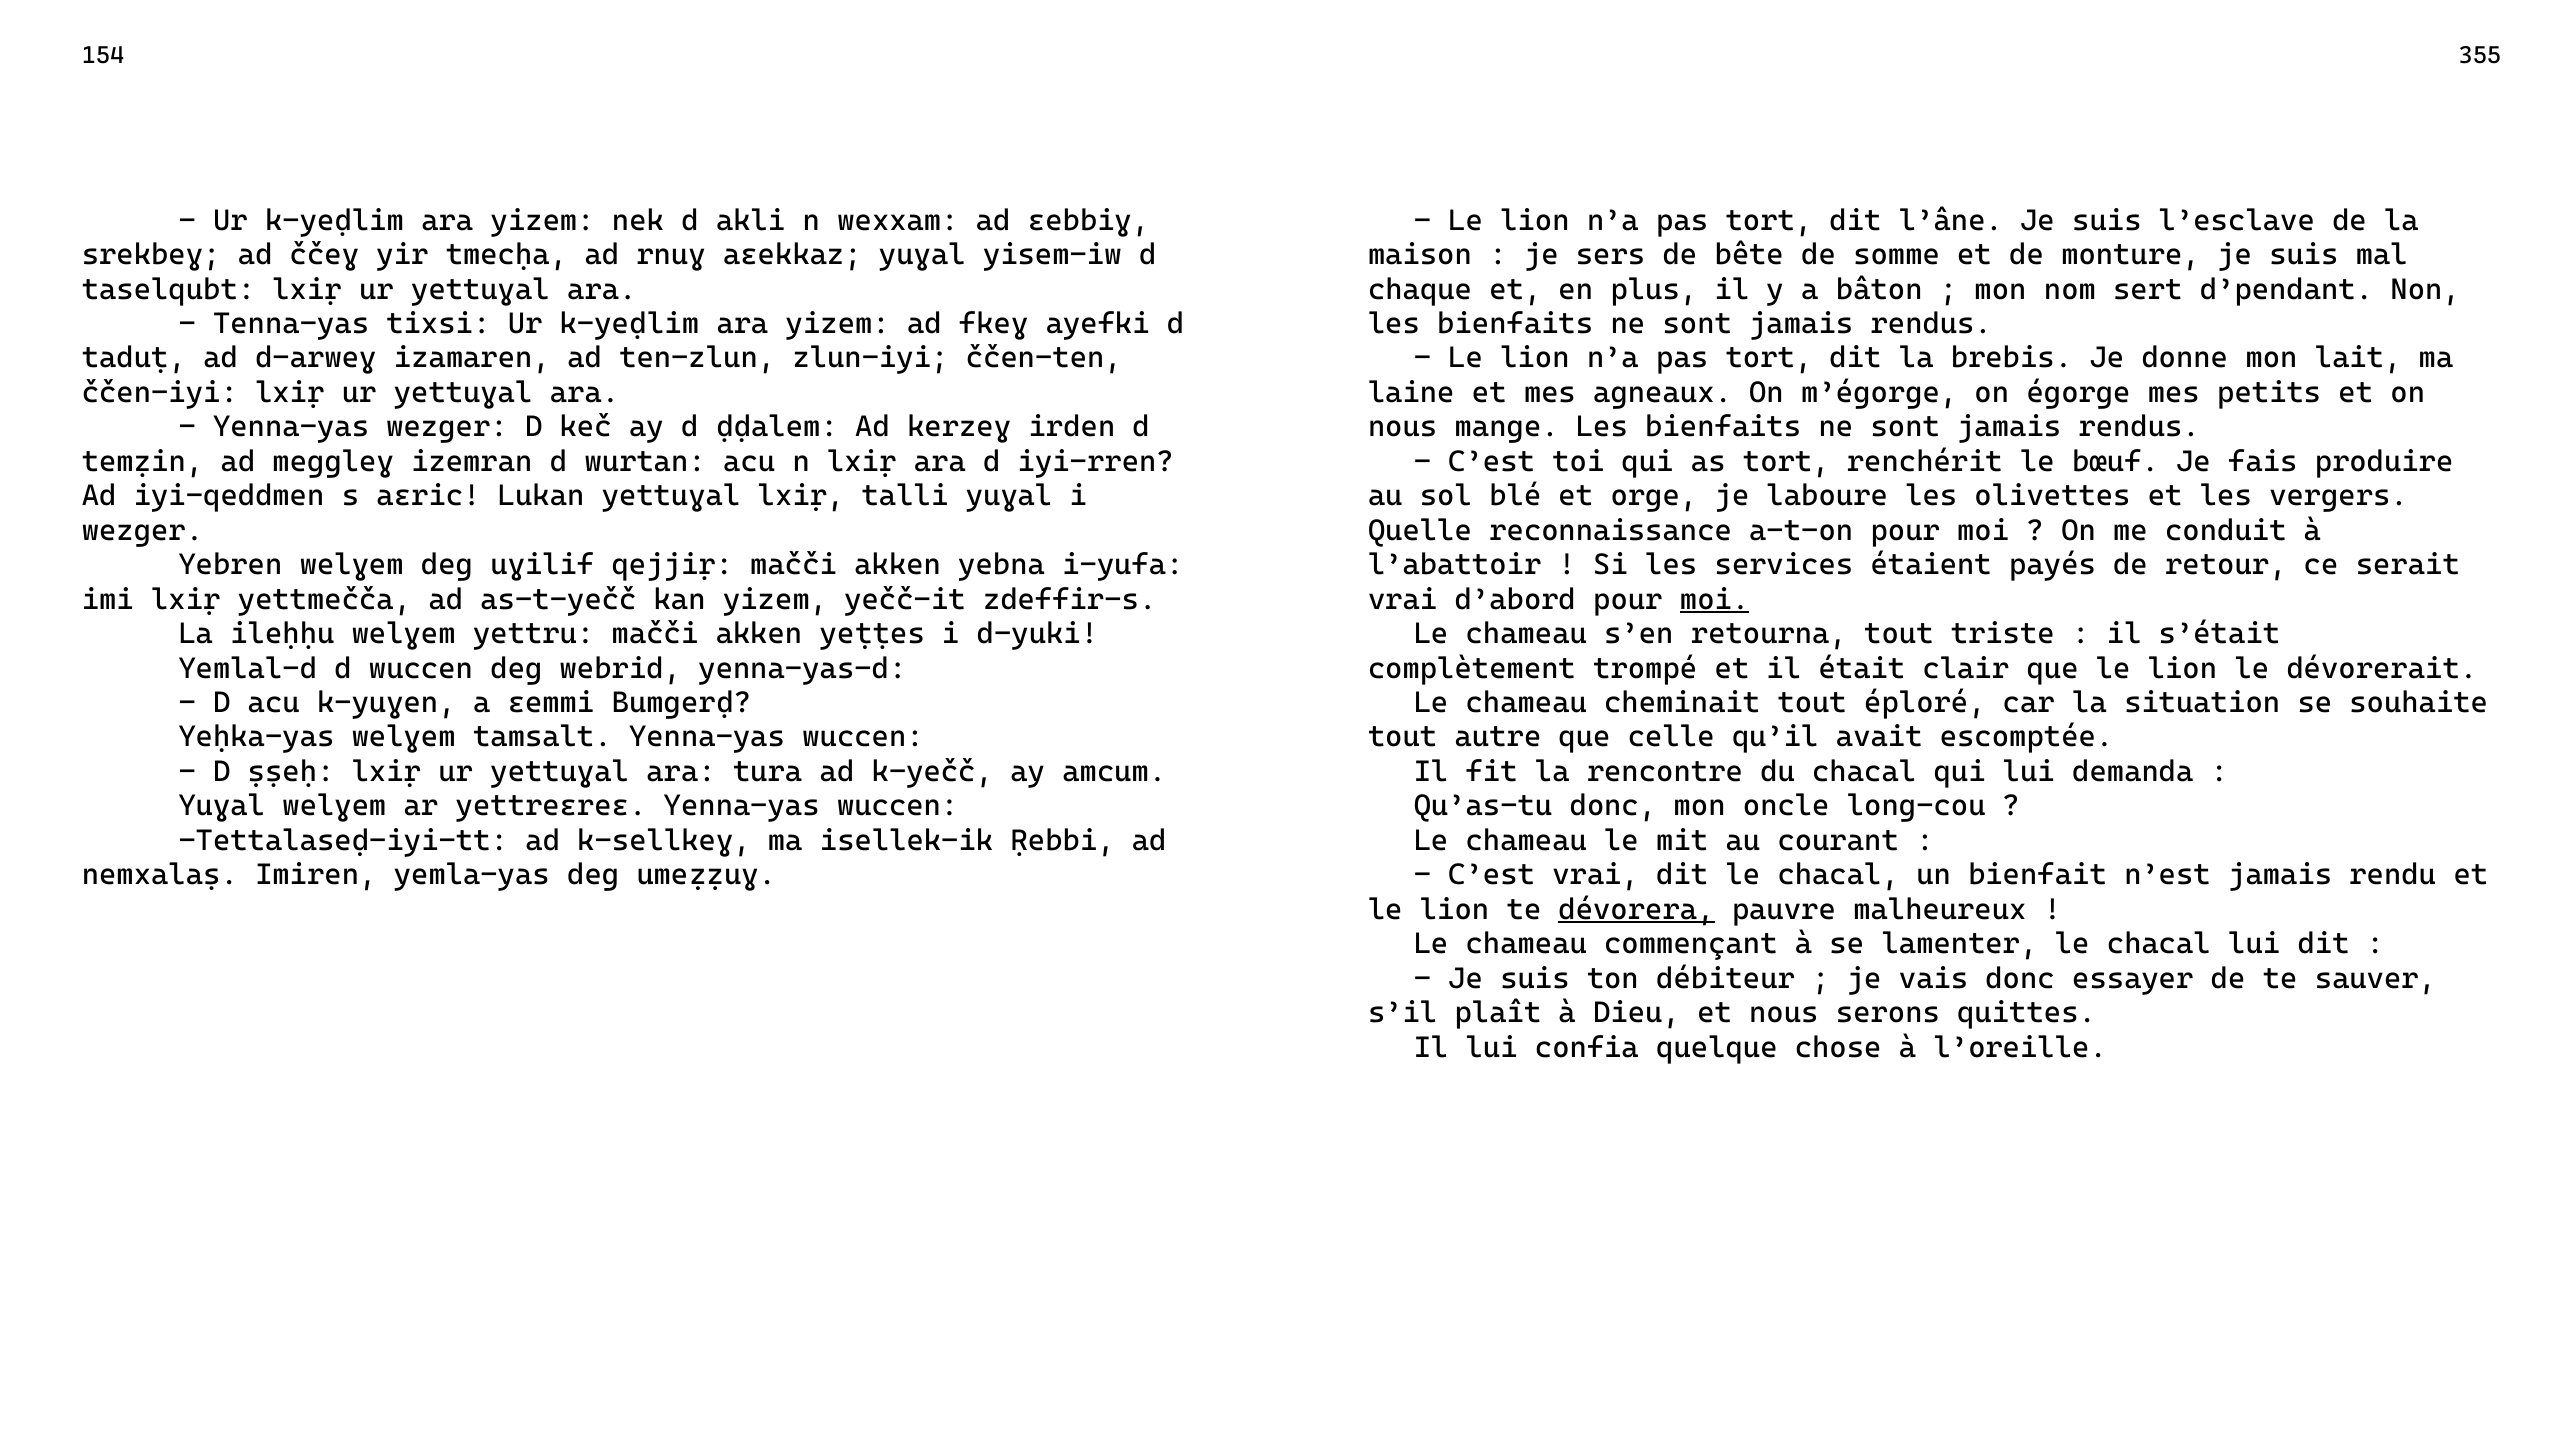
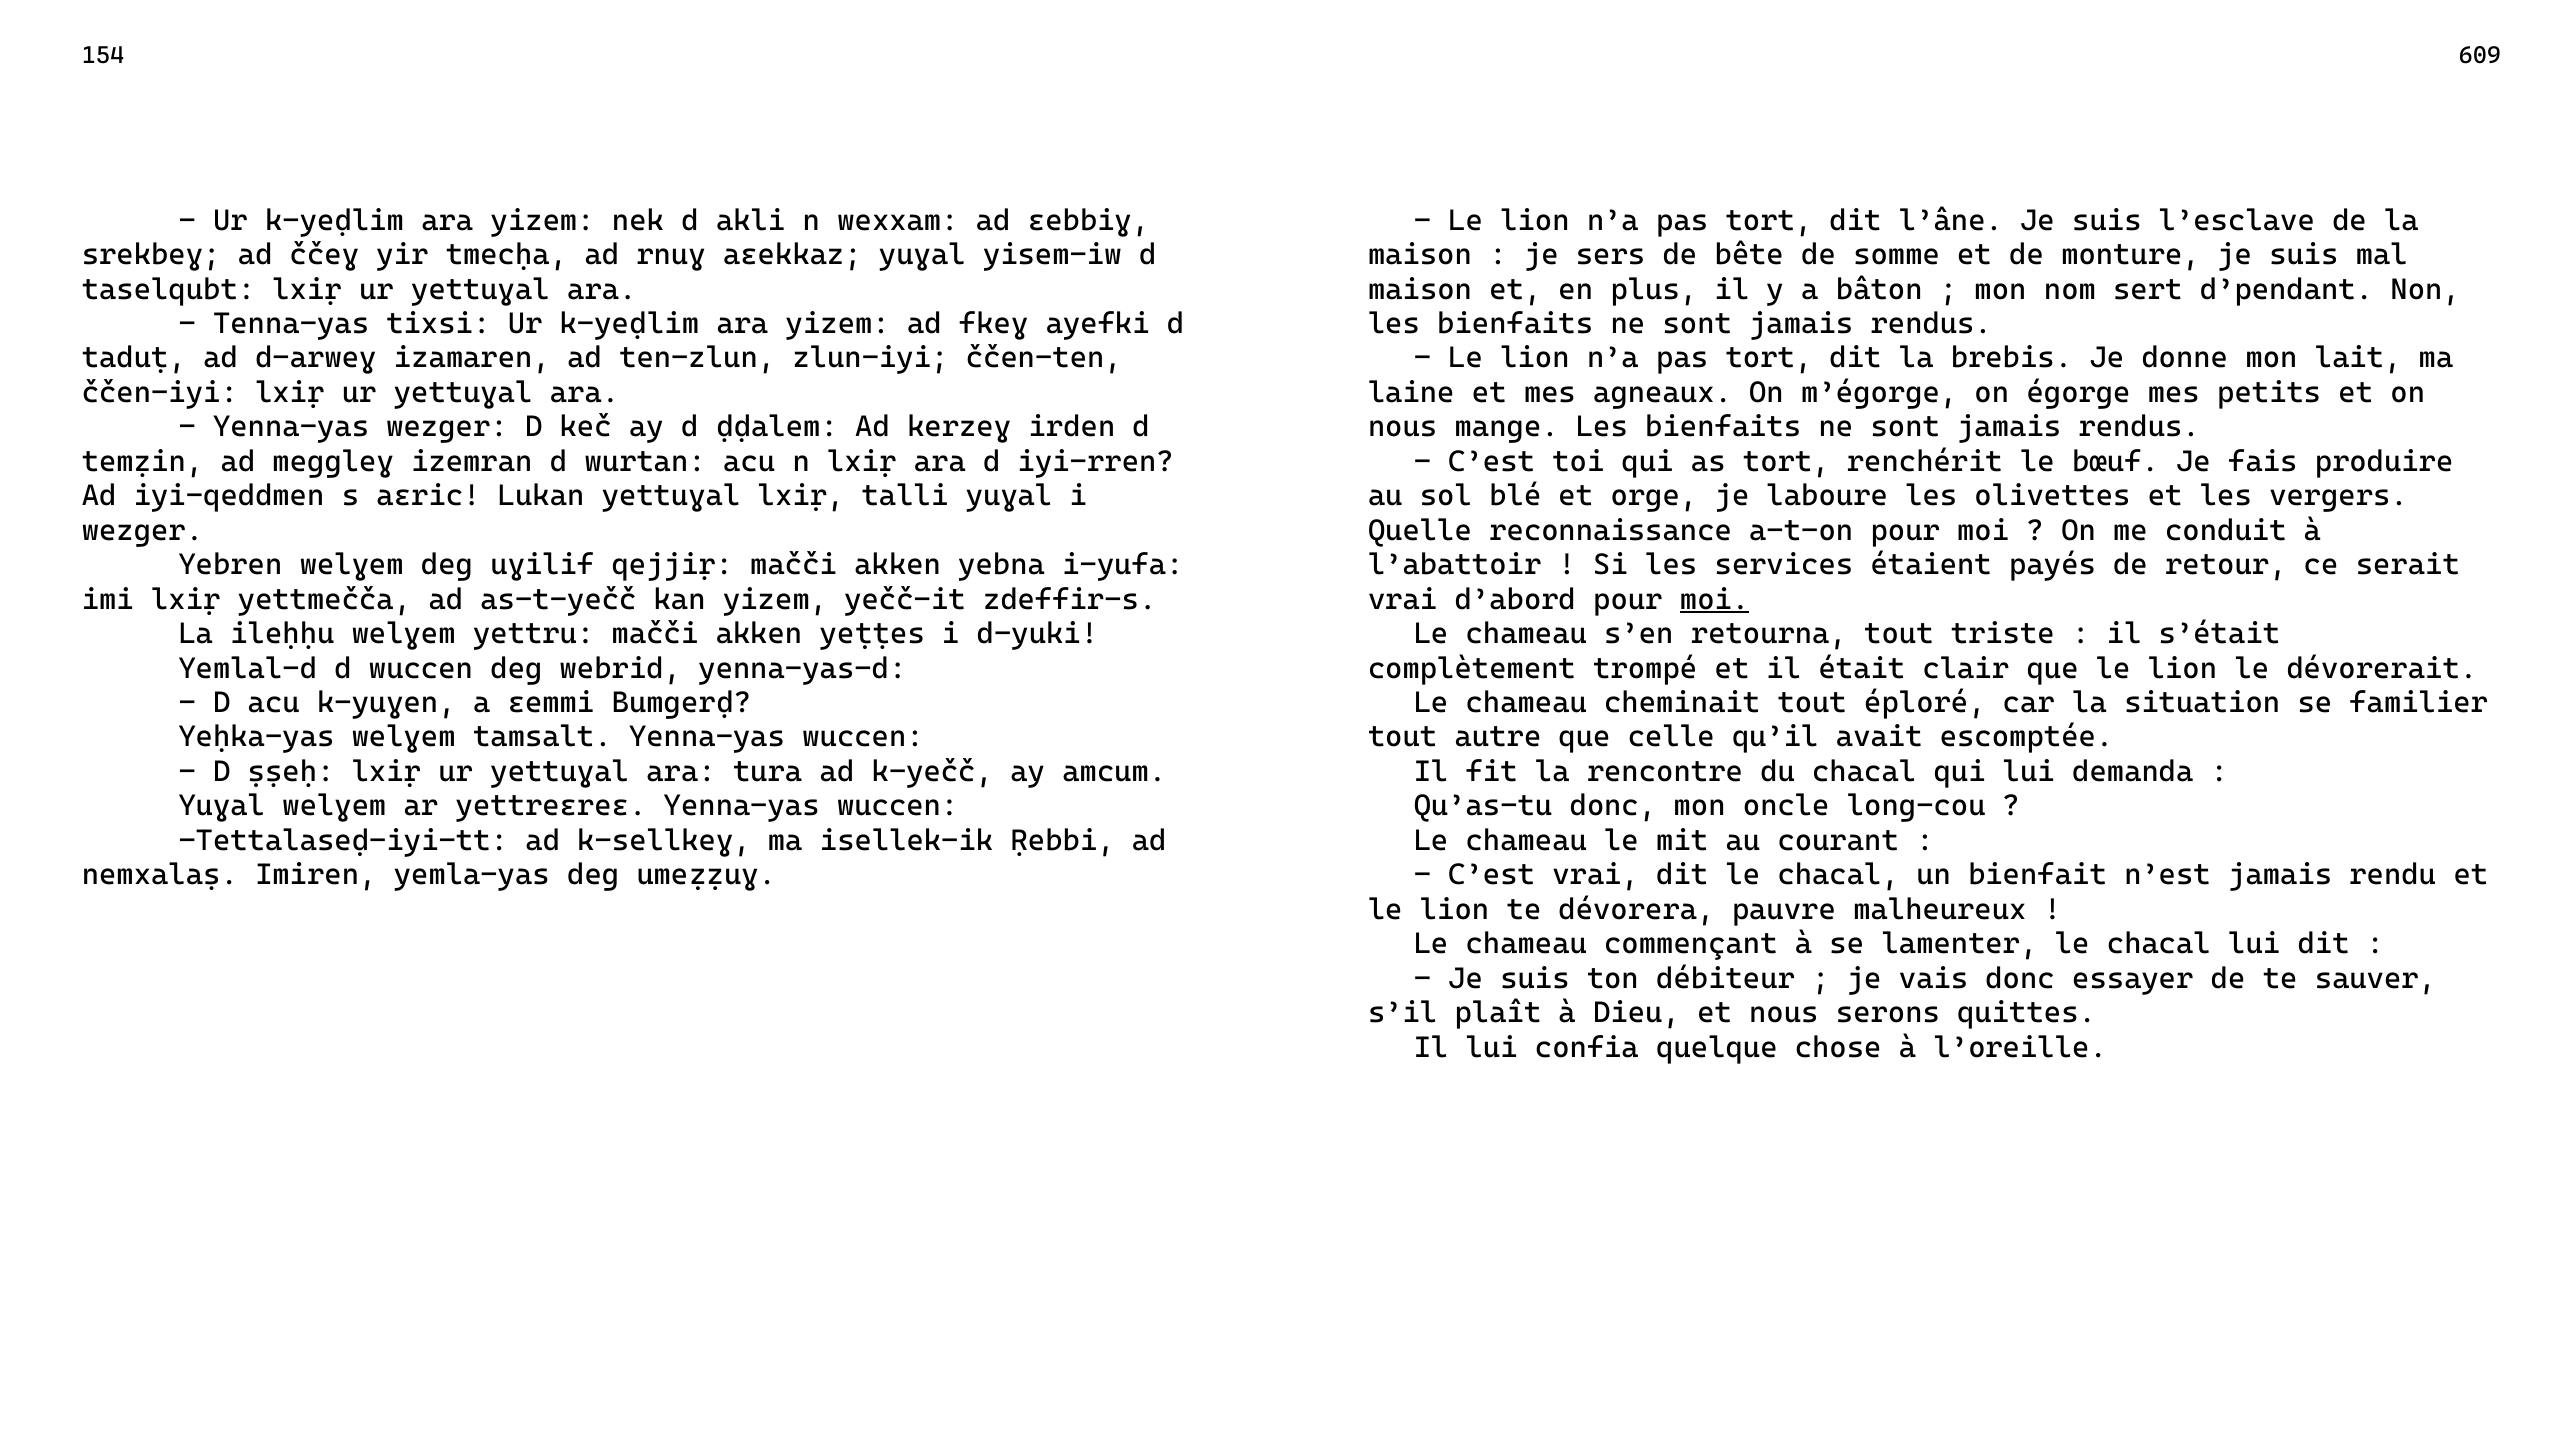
355: 355 -> 609 (2480, 56)
chaque: chaque -> maison (1420, 289)
souhaite: souhaite -> familier (2419, 703)
dévorera underline: present -> none (1636, 909)
